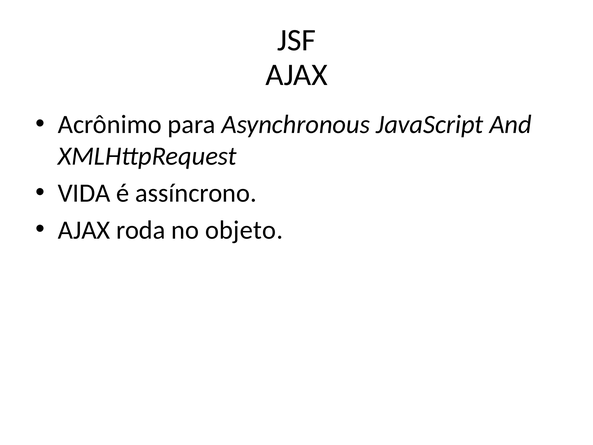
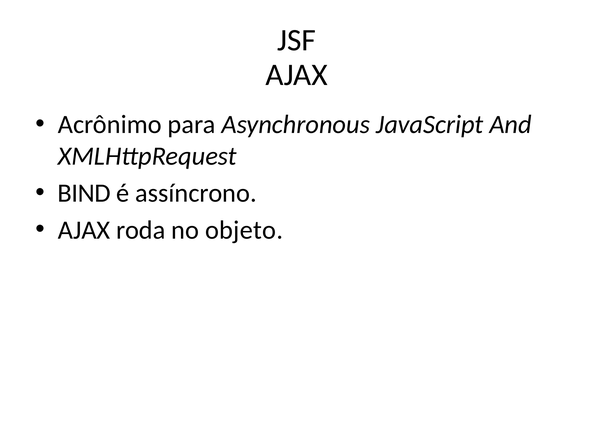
VIDA: VIDA -> BIND (84, 193)
